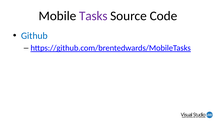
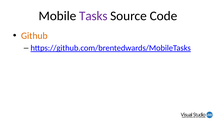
Github colour: blue -> orange (34, 36)
